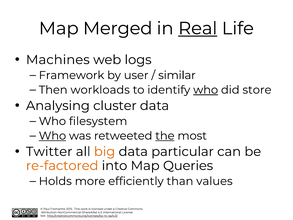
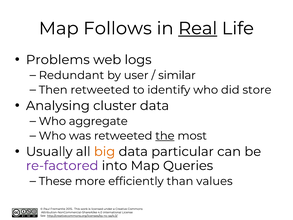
Merged: Merged -> Follows (118, 28)
Machines: Machines -> Problems (58, 60)
Framework: Framework -> Redundant (71, 75)
Then workloads: workloads -> retweeted (100, 90)
who underline: present -> none (206, 90)
filesystem: filesystem -> aggregate (98, 121)
Who underline: present -> none (52, 136)
Twitter: Twitter -> Usually (49, 151)
re-factored colour: orange -> purple (62, 166)
Holds: Holds -> These (55, 181)
